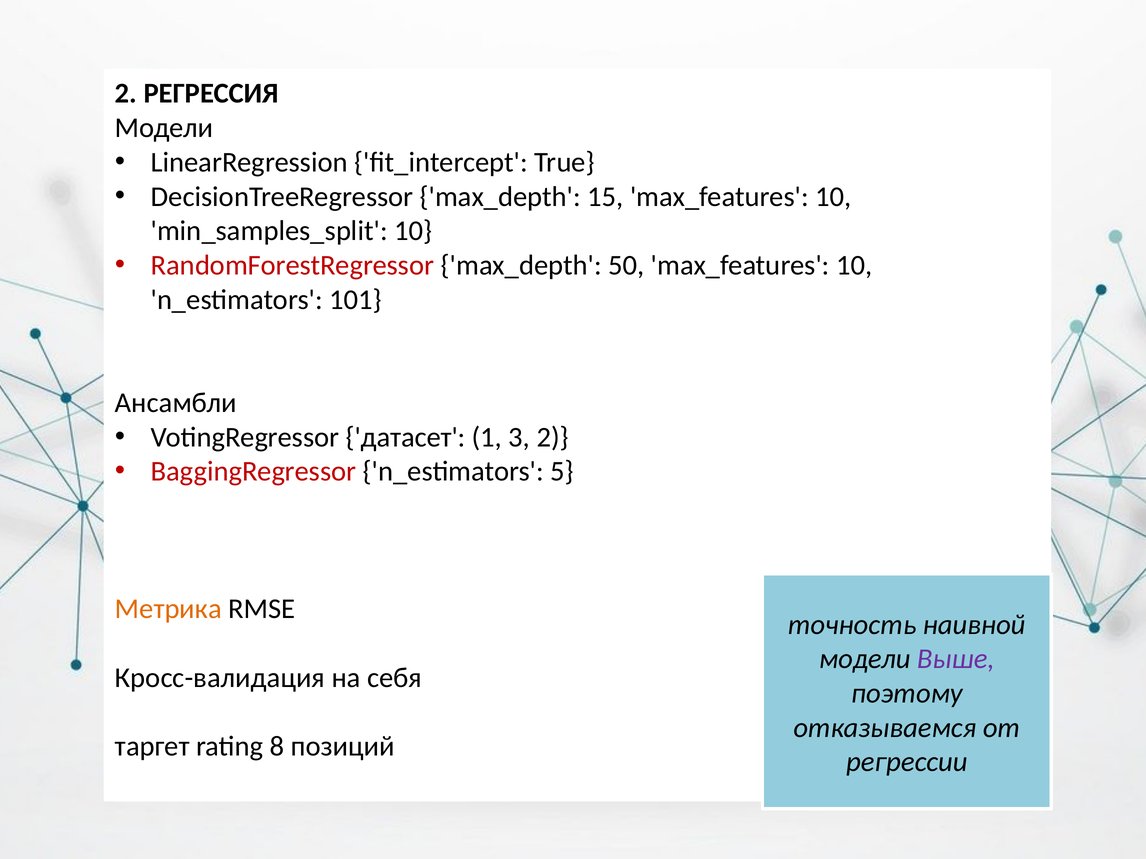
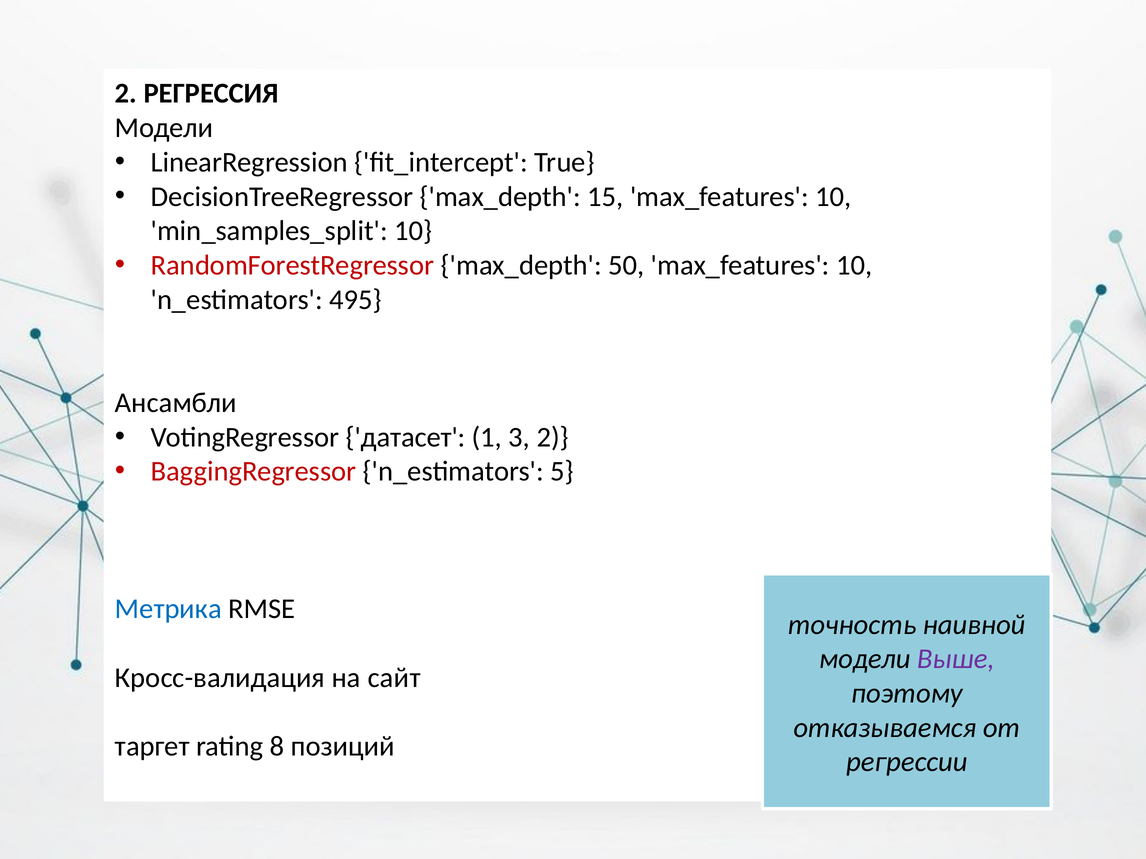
101: 101 -> 495 (355, 300)
Метрика colour: orange -> blue (168, 609)
себя: себя -> сайт (394, 678)
